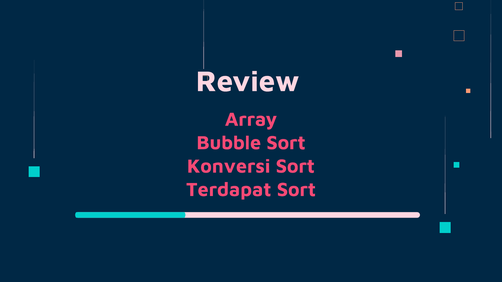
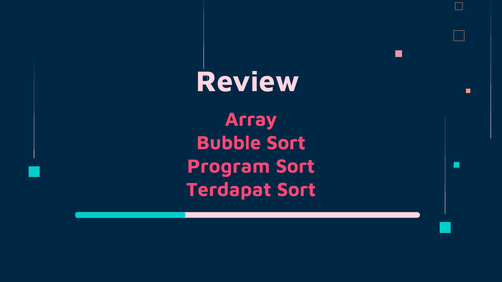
Konversi: Konversi -> Program (229, 166)
